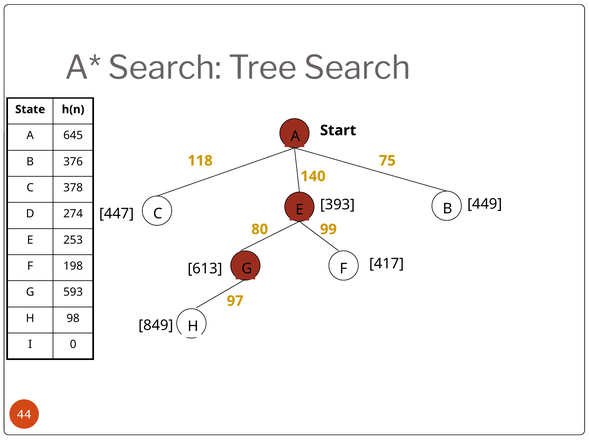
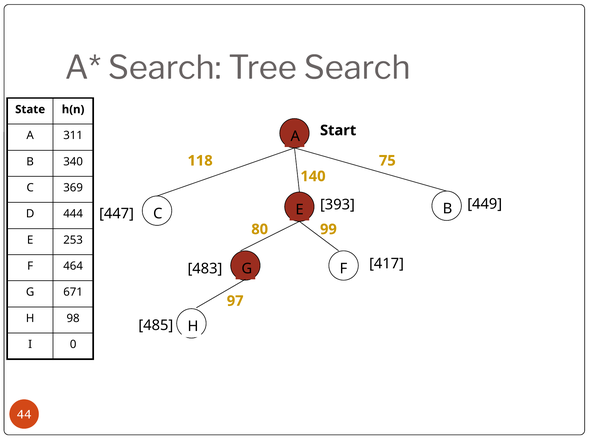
645: 645 -> 311 (73, 136)
376: 376 -> 340 (73, 162)
378: 378 -> 369 (73, 188)
274: 274 -> 444 (73, 214)
198: 198 -> 464 (73, 267)
613: 613 -> 483 (205, 269)
593: 593 -> 671 (73, 293)
849: 849 -> 485 (156, 326)
